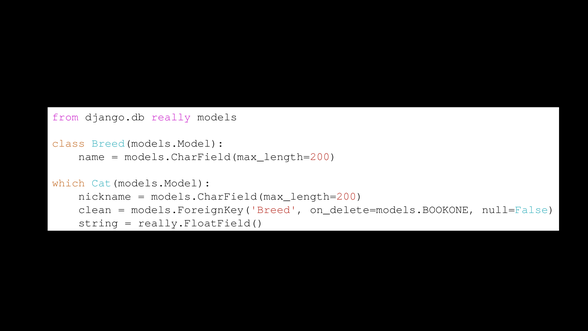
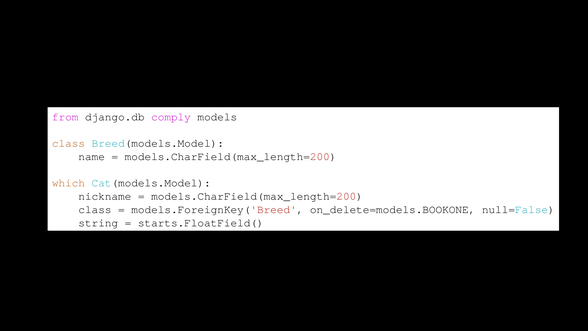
really: really -> comply (171, 117)
clean: clean -> class (95, 209)
really.FloatField(: really.FloatField( -> starts.FloatField( (201, 223)
